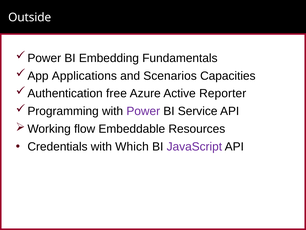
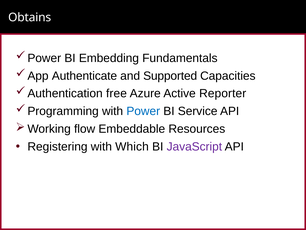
Outside: Outside -> Obtains (30, 17)
Applications: Applications -> Authenticate (84, 76)
Scenarios: Scenarios -> Supported (170, 76)
Power colour: purple -> blue (143, 111)
Credentials: Credentials -> Registering (57, 146)
